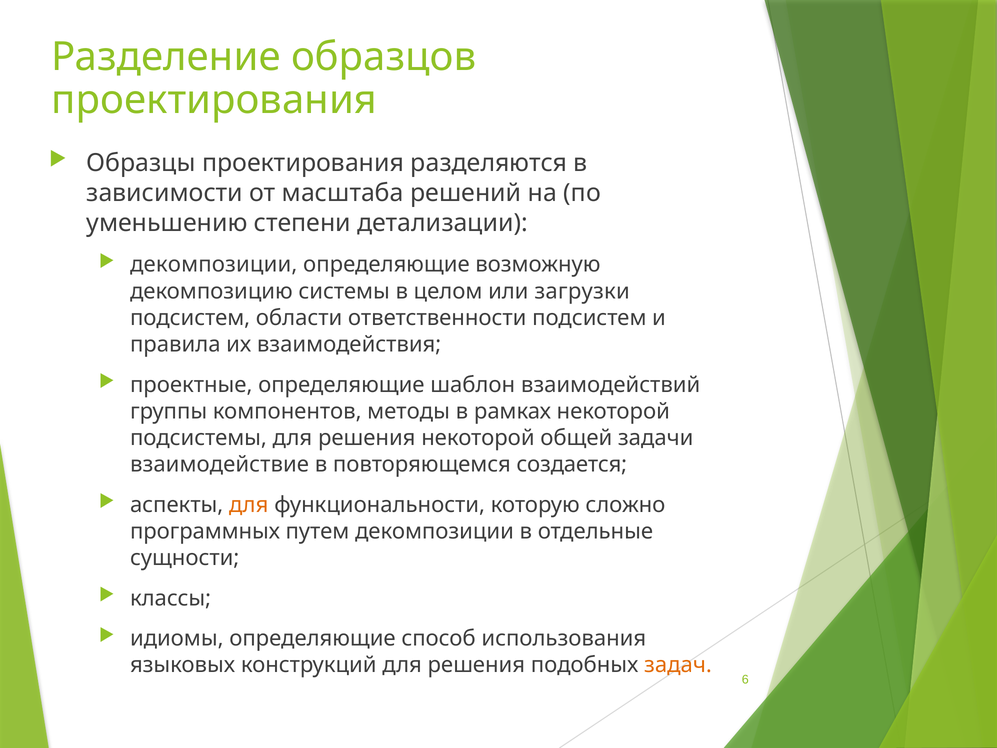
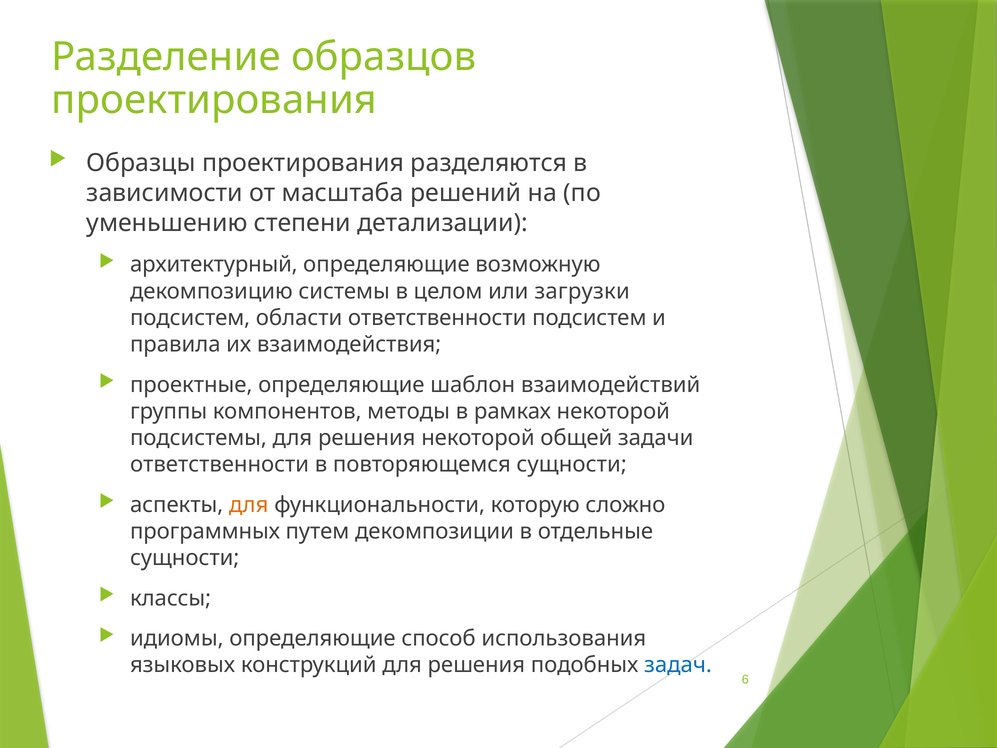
декомпозиции: декомпозиции -> архитектурный (214, 265)
взаимодействие: взаимодействие -> ответственности (220, 464)
повторяющемся создается: создается -> сущности (572, 464)
задач colour: orange -> blue (678, 665)
